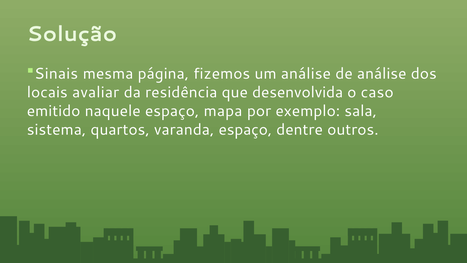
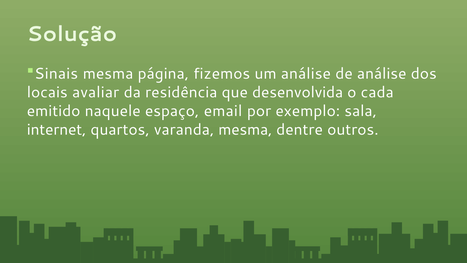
caso: caso -> cada (377, 92)
mapa: mapa -> email (223, 111)
sistema: sistema -> internet (57, 130)
varanda espaço: espaço -> mesma (245, 130)
